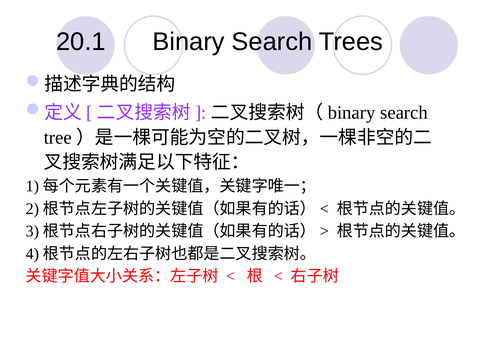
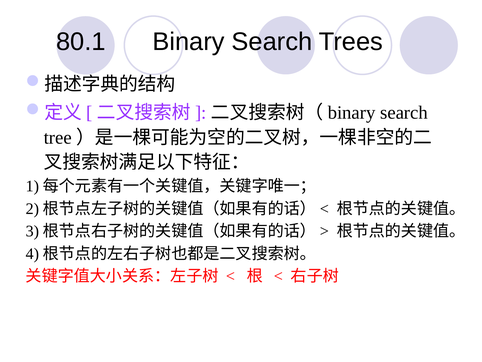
20.1: 20.1 -> 80.1 (81, 42)
